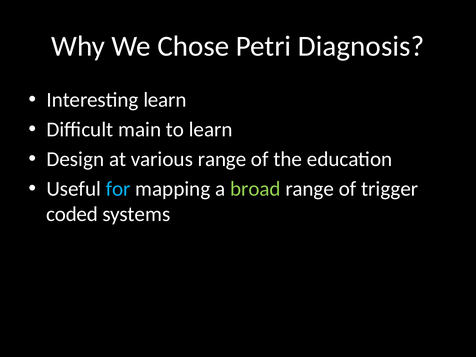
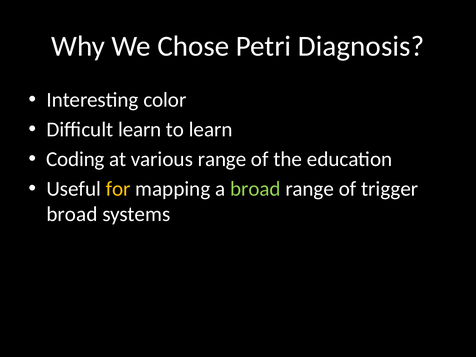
Interesting learn: learn -> color (165, 100)
Difficult main: main -> learn (140, 130)
Design: Design -> Coding (75, 159)
for colour: light blue -> yellow (118, 189)
coded: coded -> broad (72, 214)
